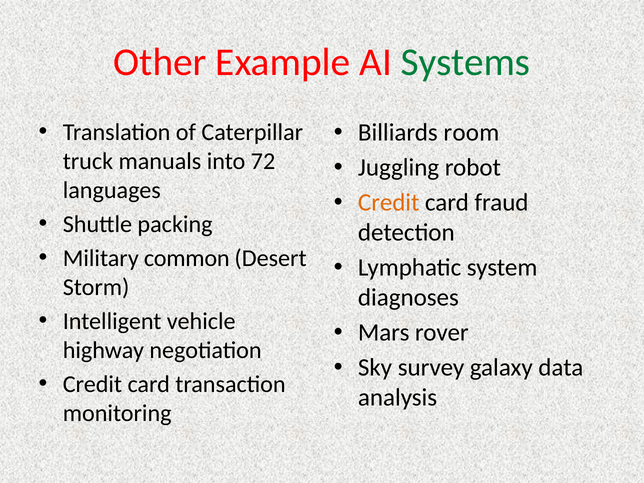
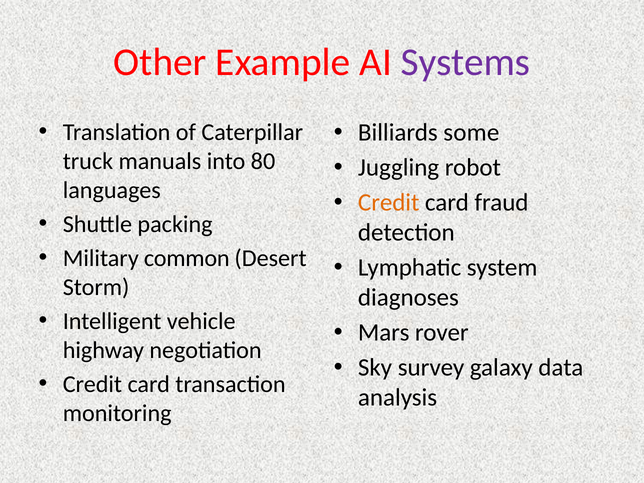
Systems colour: green -> purple (466, 62)
room: room -> some (471, 133)
72: 72 -> 80 (263, 161)
